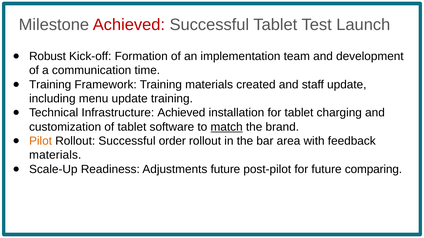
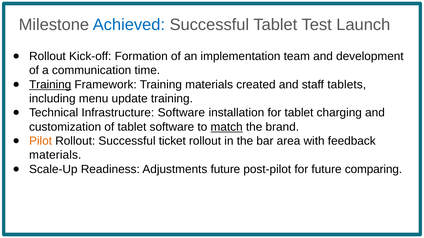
Achieved colour: red -> blue (129, 25)
Robust: Robust -> Rollout (47, 56)
Training underline: none -> present (50, 85)
staff update: update -> tablets (347, 85)
Infrastructure Achieved: Achieved -> Software (181, 113)
order: order -> ticket (172, 141)
